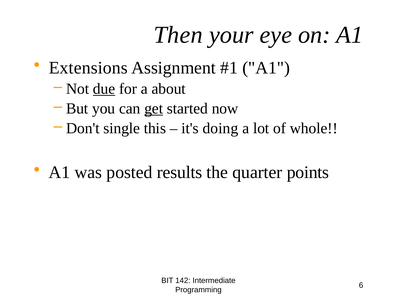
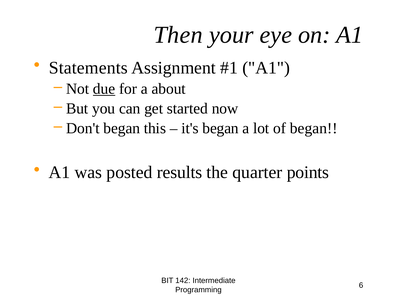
Extensions: Extensions -> Statements (88, 68)
get underline: present -> none (154, 108)
Don't single: single -> began (122, 128)
it's doing: doing -> began (221, 128)
of whole: whole -> began (314, 128)
